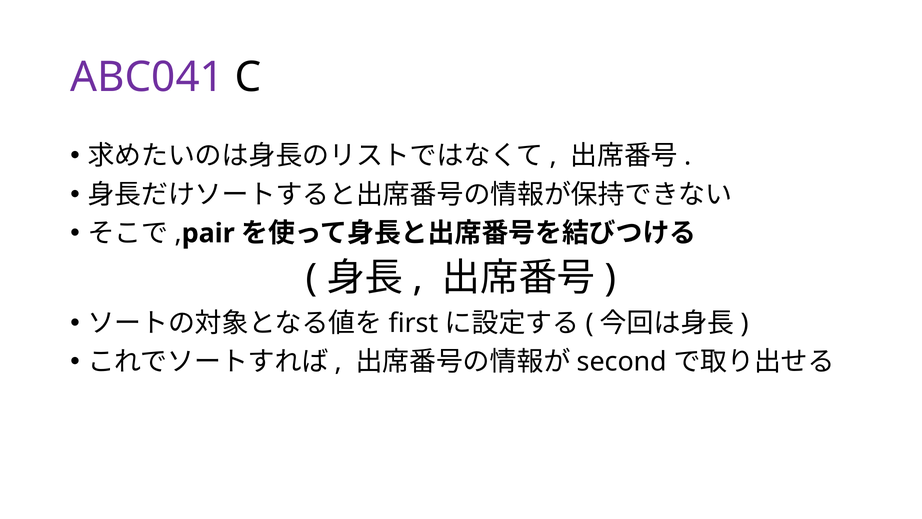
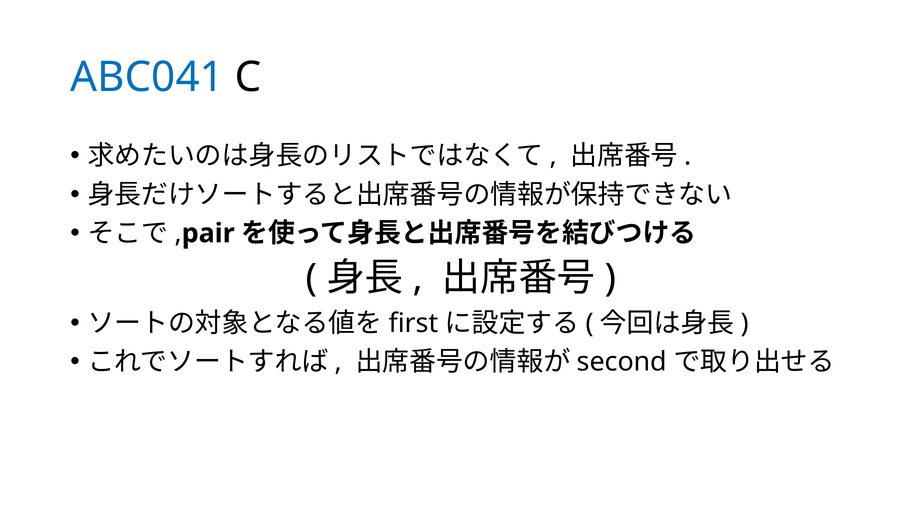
ABC041 colour: purple -> blue (147, 77)
